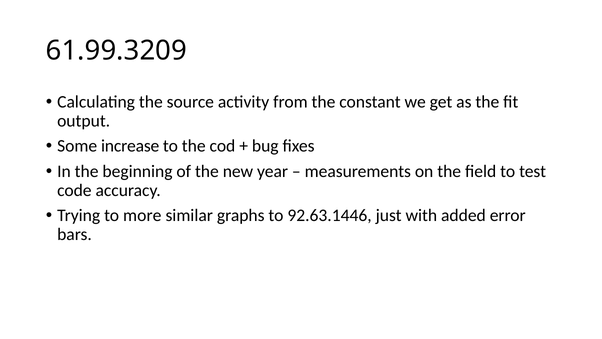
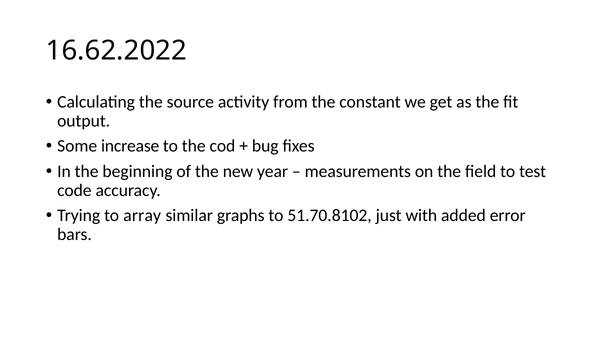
61.99.3209: 61.99.3209 -> 16.62.2022 (116, 51)
more: more -> array (142, 215)
92.63.1446: 92.63.1446 -> 51.70.8102 (330, 215)
